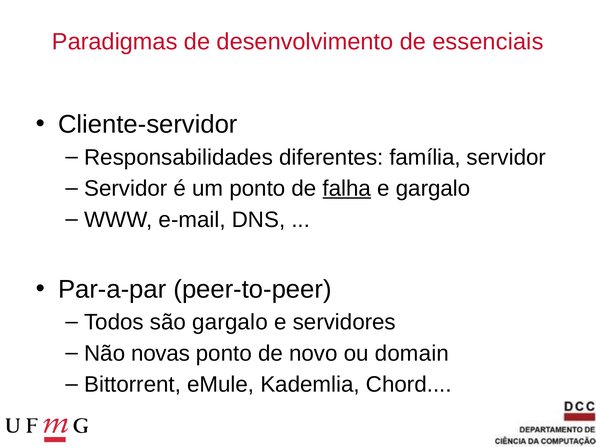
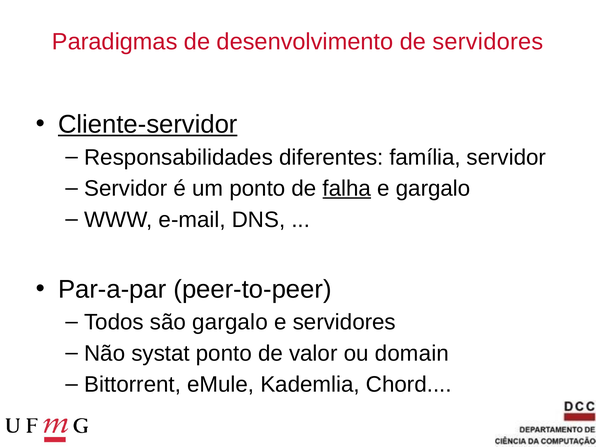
de essenciais: essenciais -> servidores (488, 42)
Cliente-servidor underline: none -> present (148, 124)
novas: novas -> systat (161, 353)
novo: novo -> valor (313, 353)
